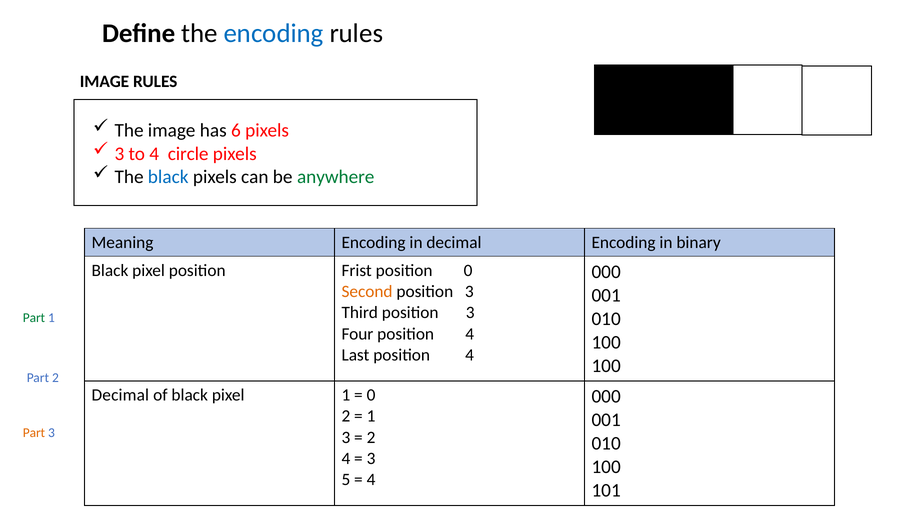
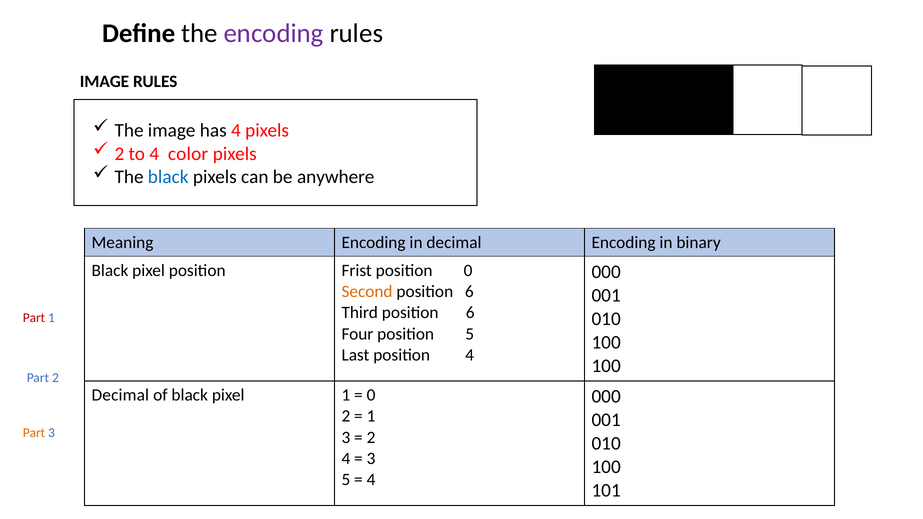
encoding colour: blue -> purple (274, 34)
has 6: 6 -> 4 (236, 131)
3: 3 -> 2 (119, 154)
circle: circle -> color (188, 154)
anywhere colour: green -> black (336, 177)
3: 3 -> 6 (469, 292)
Third position 3: 3 -> 6 (470, 313)
Part colour: green -> red (34, 318)
Four position 4: 4 -> 5 (470, 334)
